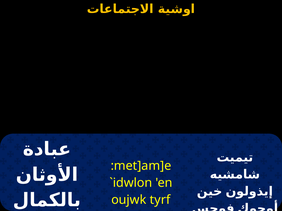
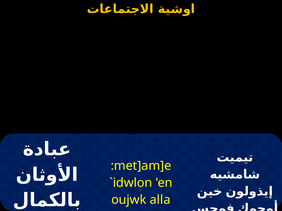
tyrf: tyrf -> alla (160, 200)
